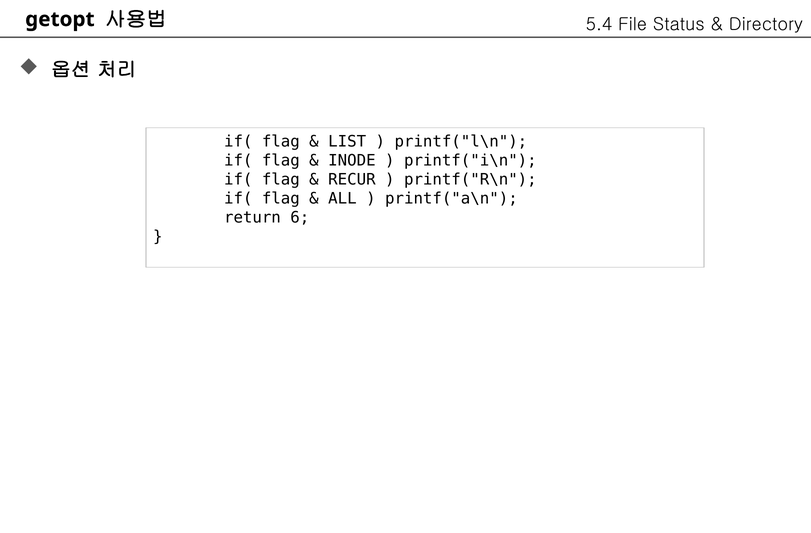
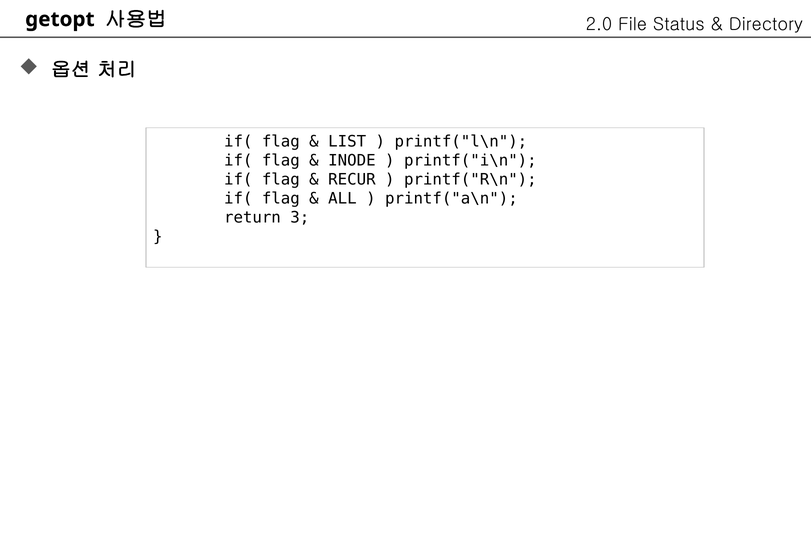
5.4: 5.4 -> 2.0 (599, 24)
6: 6 -> 3 (300, 217)
